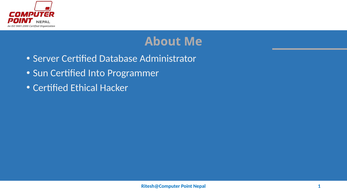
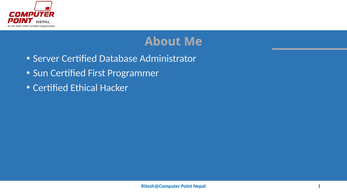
Into: Into -> First (97, 73)
